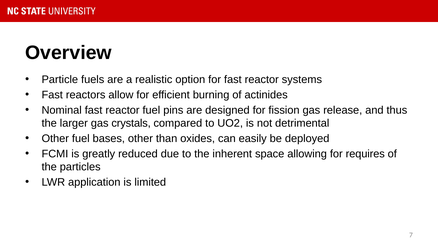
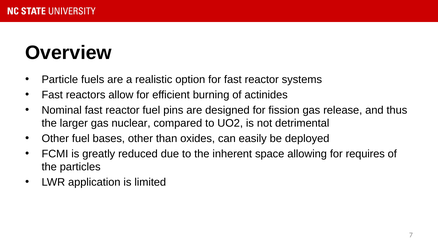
crystals: crystals -> nuclear (131, 123)
